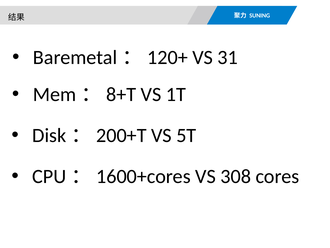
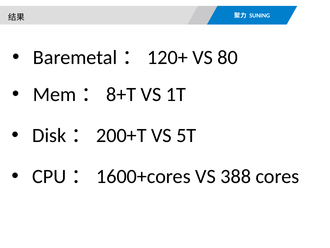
31: 31 -> 80 (228, 57)
308: 308 -> 388 (236, 176)
